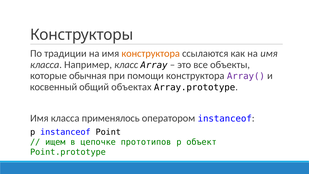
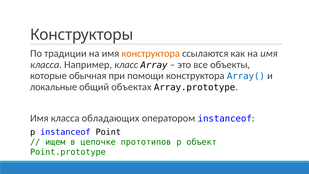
Array( colour: purple -> blue (246, 76)
косвенный: косвенный -> локальные (54, 87)
применялось: применялось -> обладающих (111, 118)
